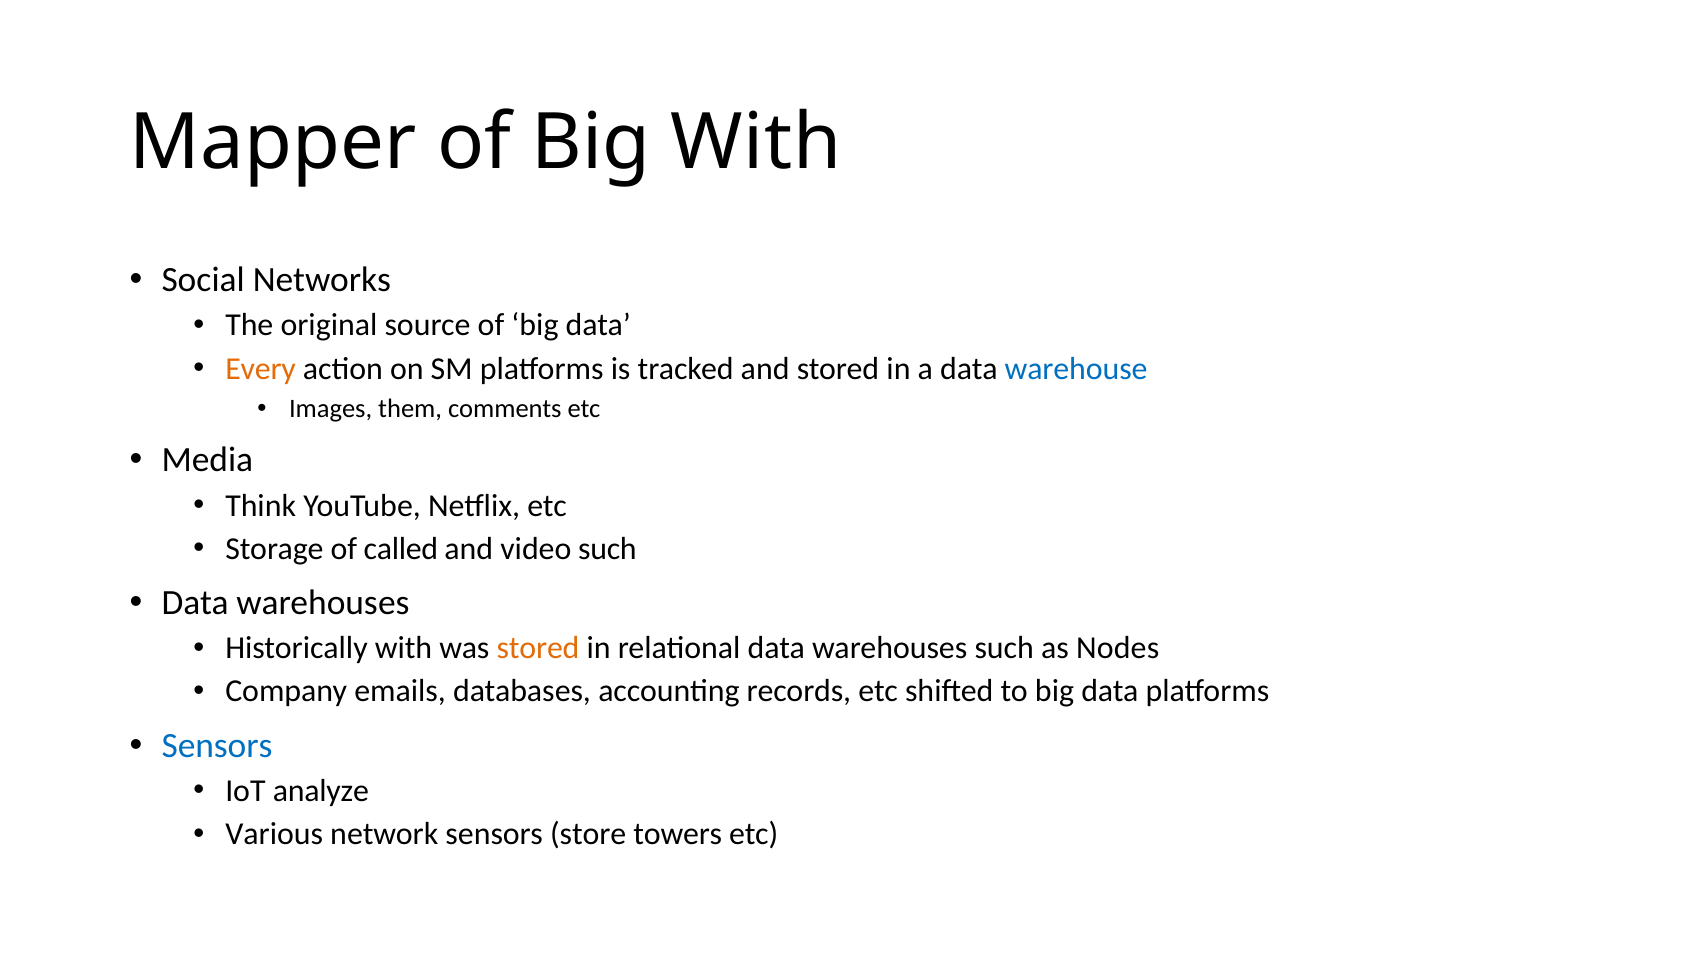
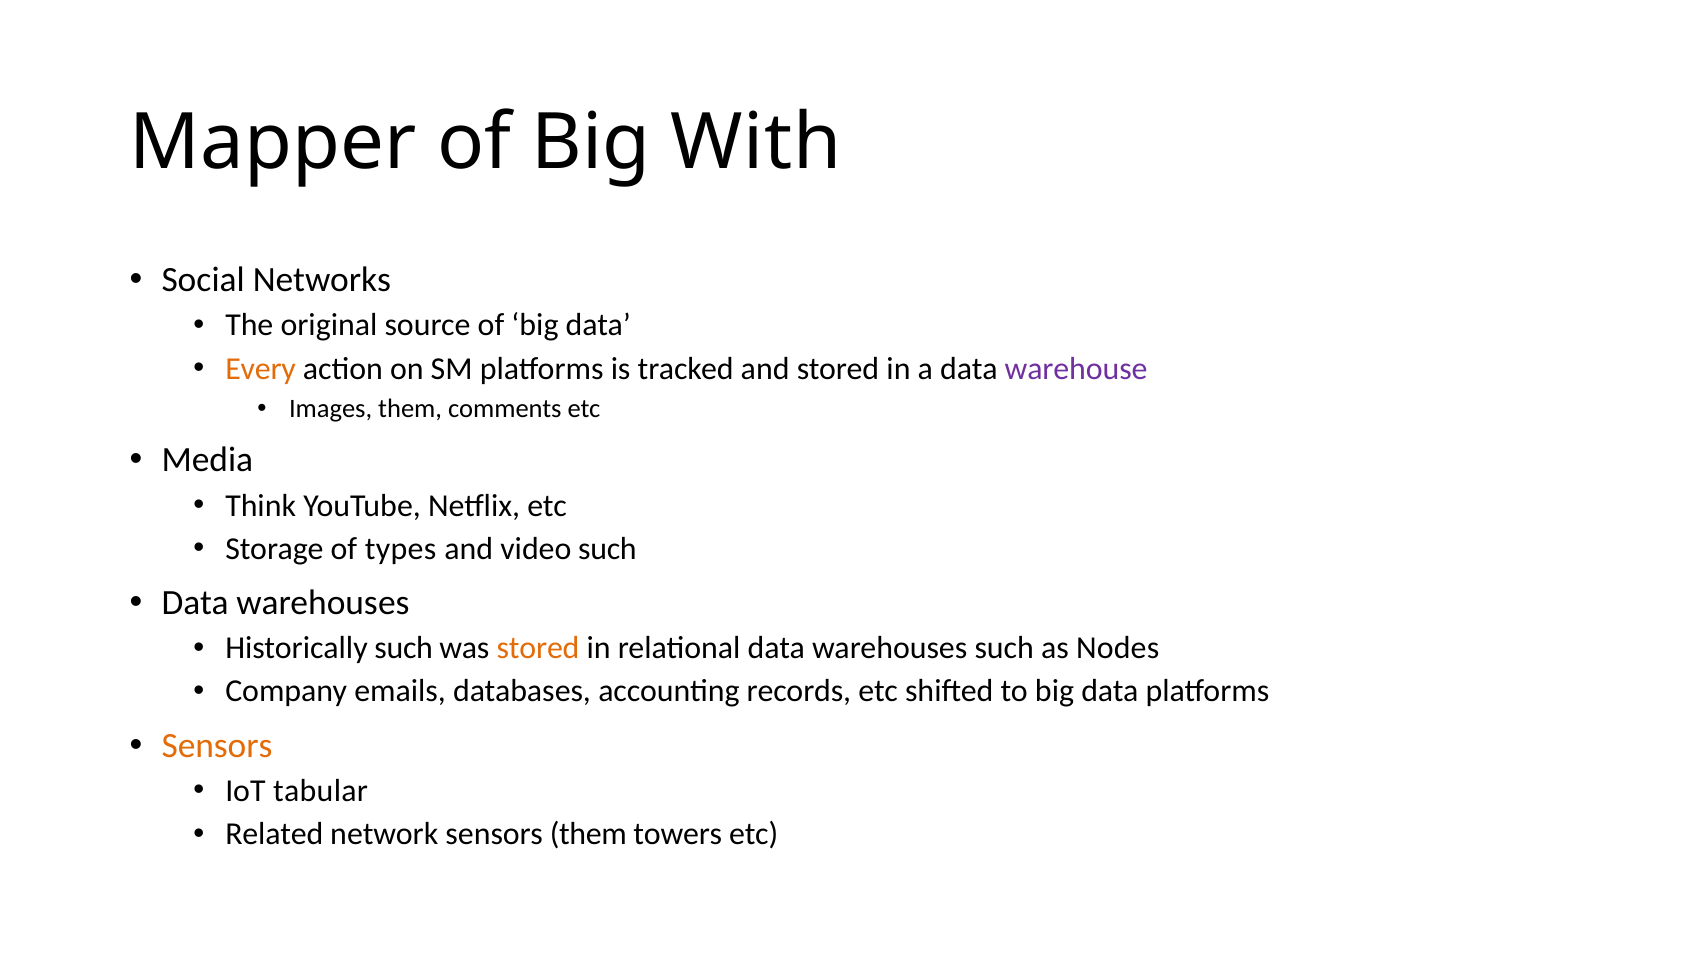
warehouse colour: blue -> purple (1076, 369)
called: called -> types (401, 549)
Historically with: with -> such (404, 648)
Sensors colour: blue -> orange (217, 745)
analyze: analyze -> tabular (321, 791)
Various: Various -> Related (274, 834)
sensors store: store -> them (588, 834)
